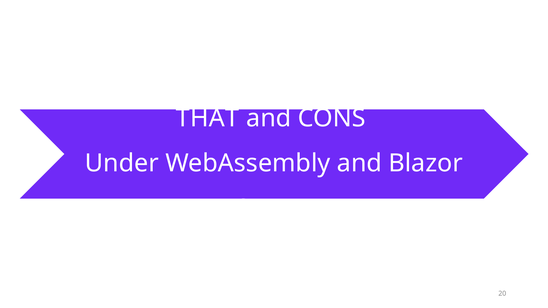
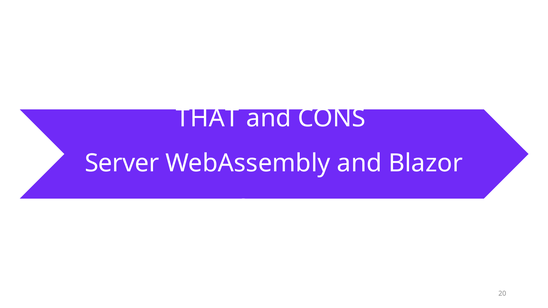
Under: Under -> Server (122, 163)
